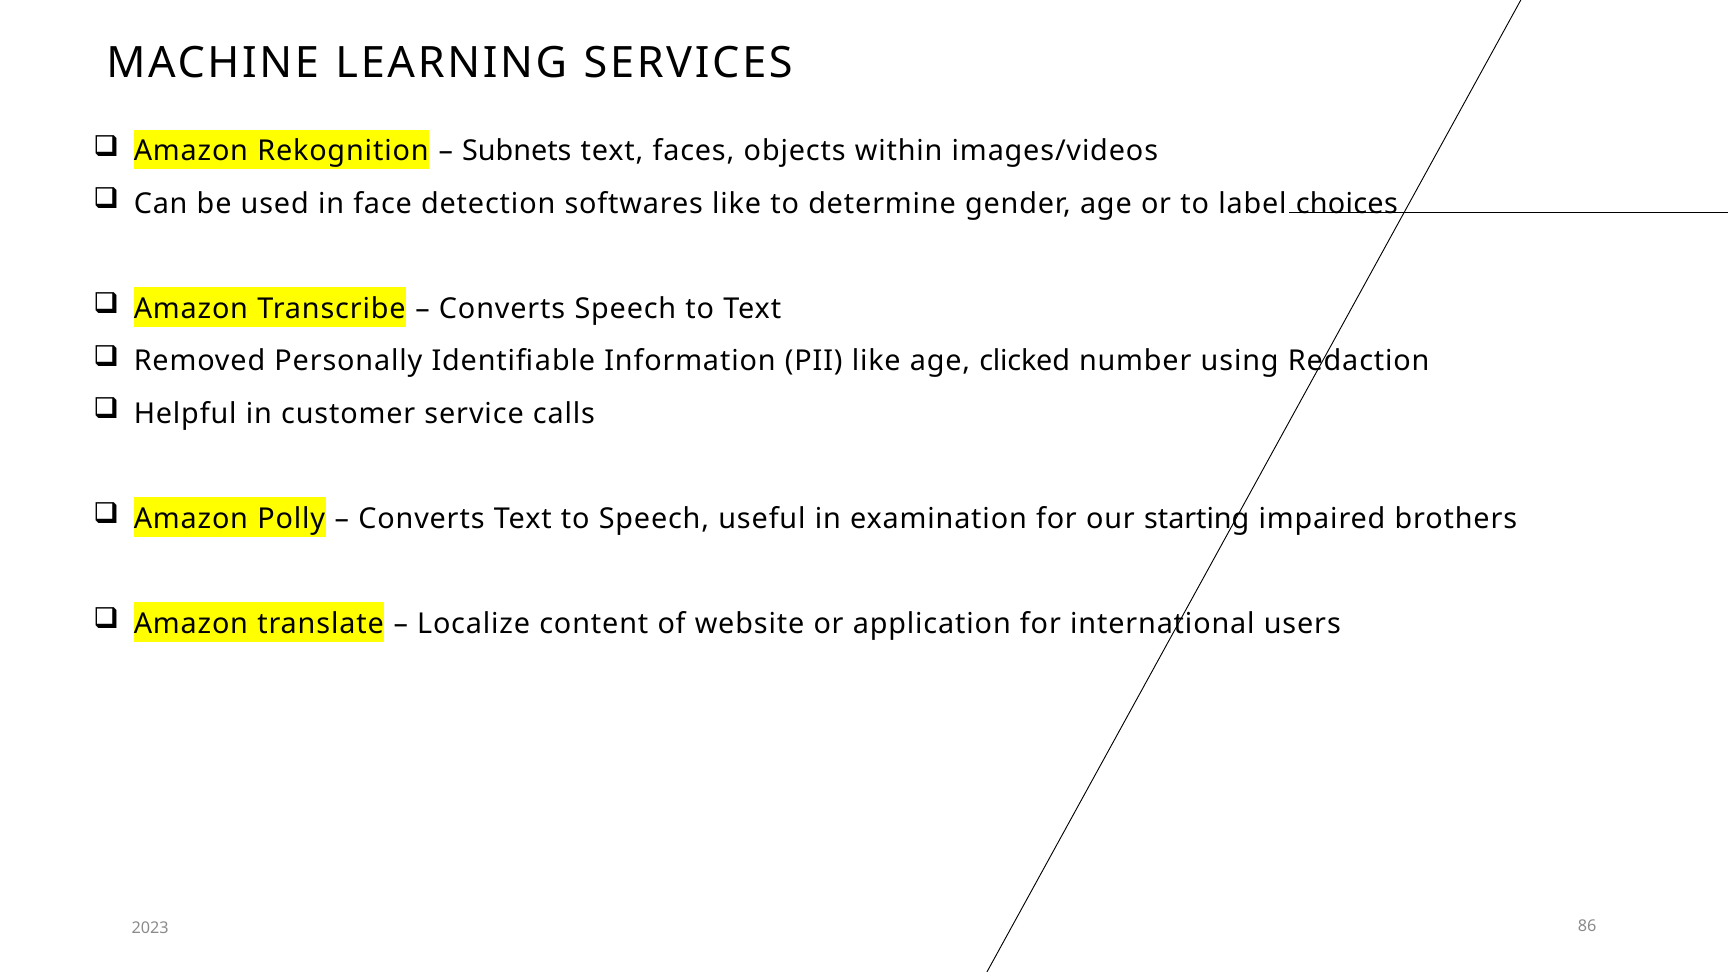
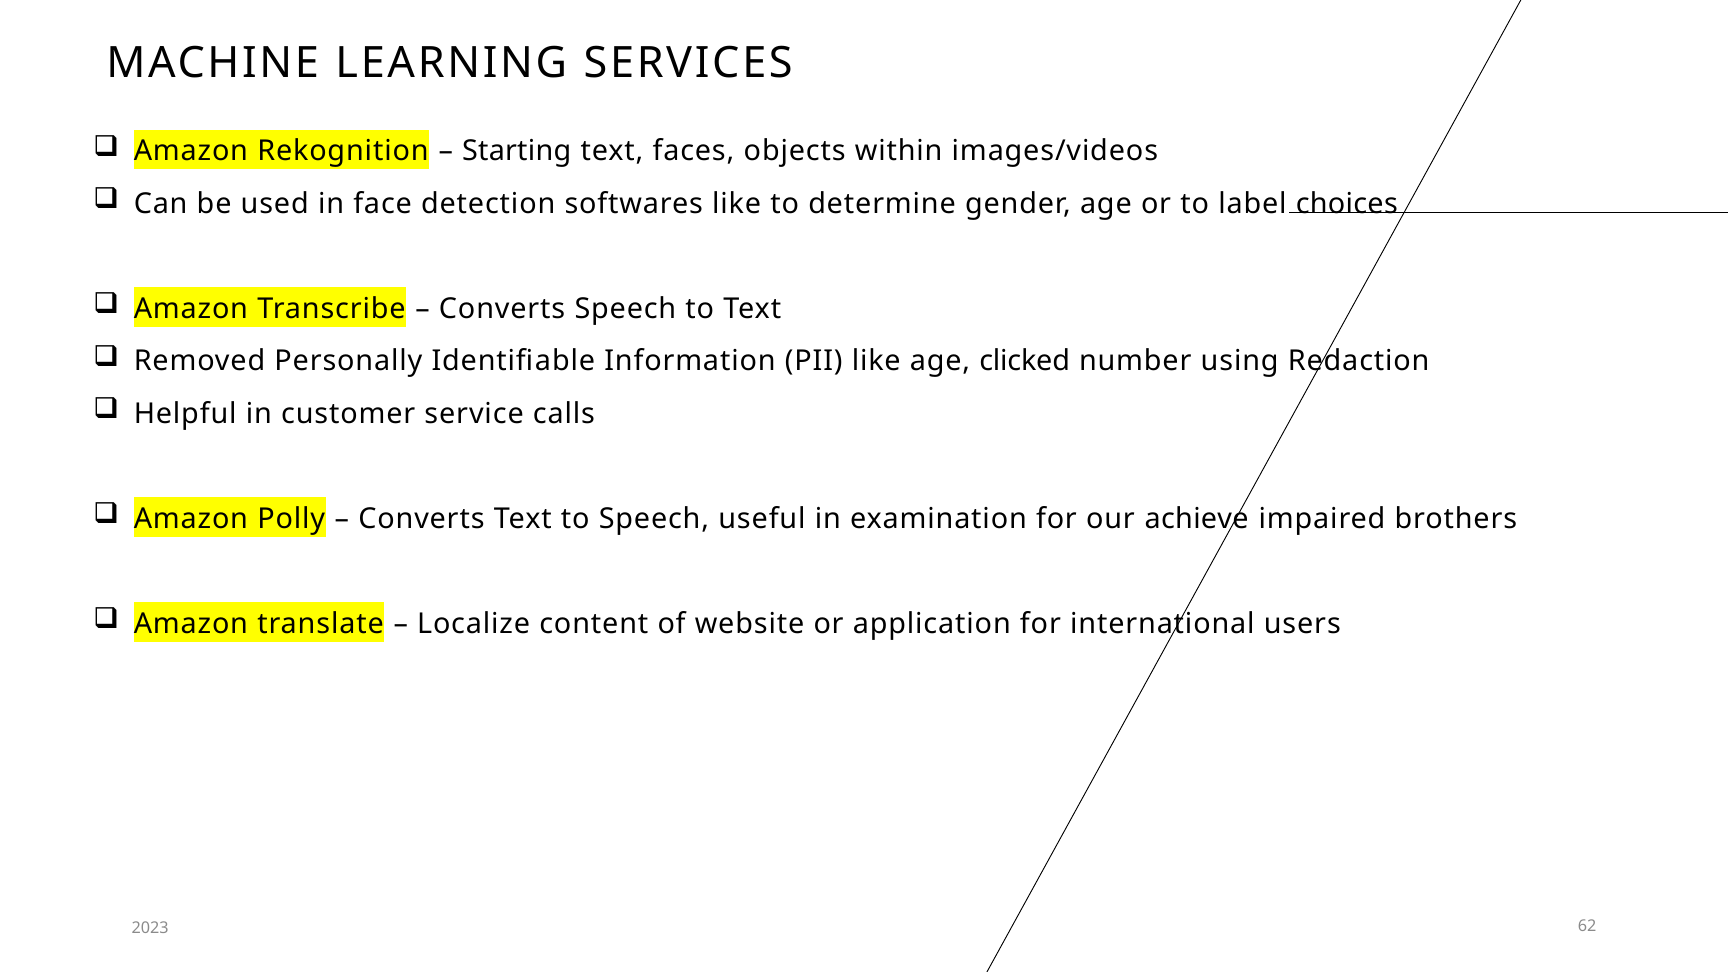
Subnets: Subnets -> Starting (517, 151)
starting: starting -> achieve (1197, 519)
86: 86 -> 62 (1587, 927)
